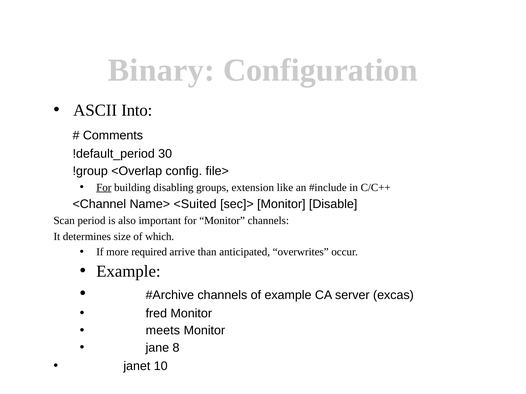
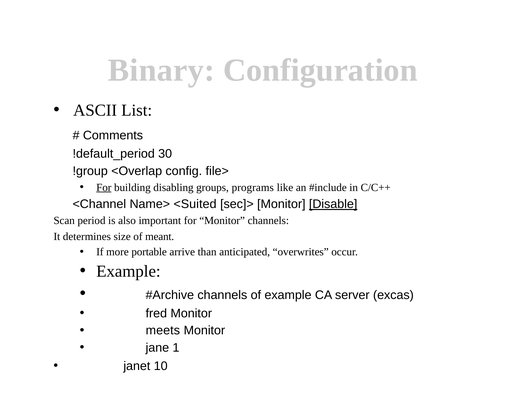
Into: Into -> List (137, 110)
extension: extension -> programs (253, 188)
Disable underline: none -> present (333, 204)
which: which -> meant (160, 237)
required: required -> portable (149, 252)
8: 8 -> 1 (176, 348)
